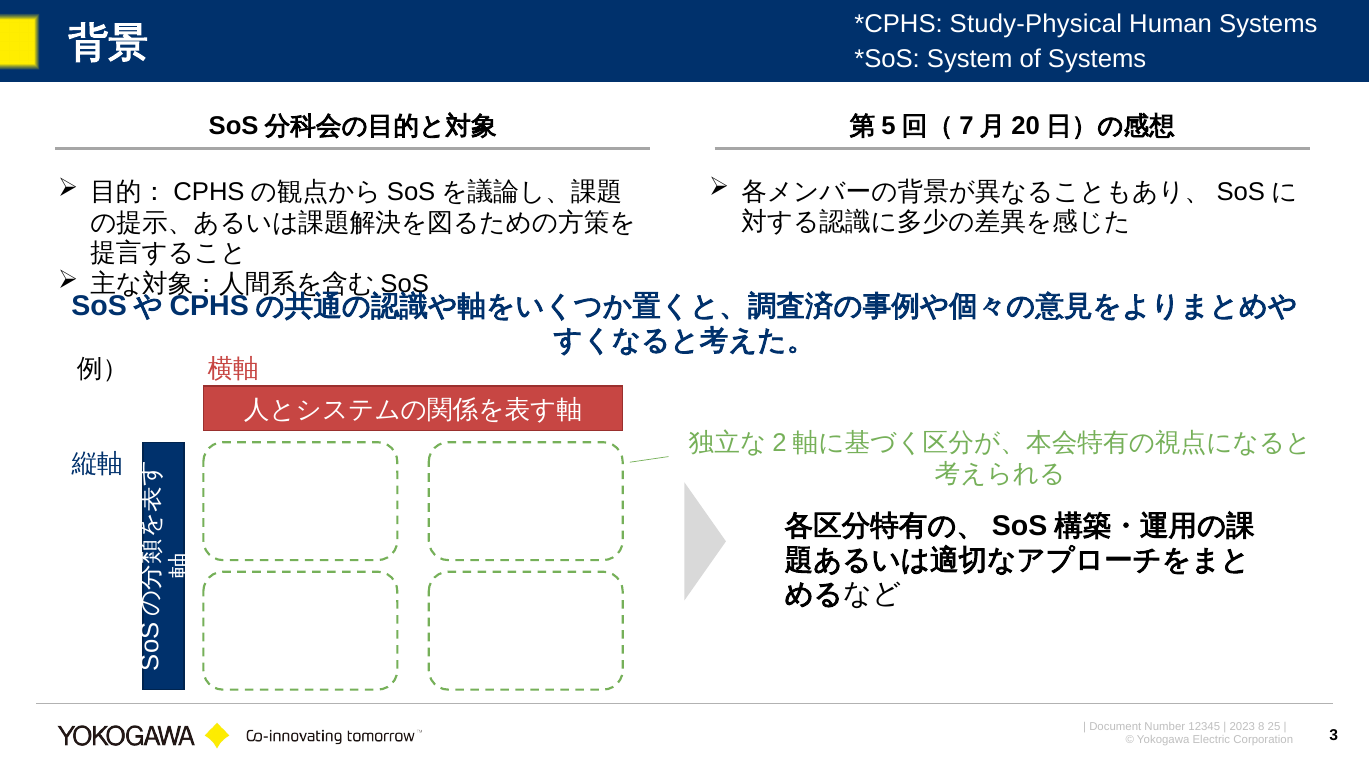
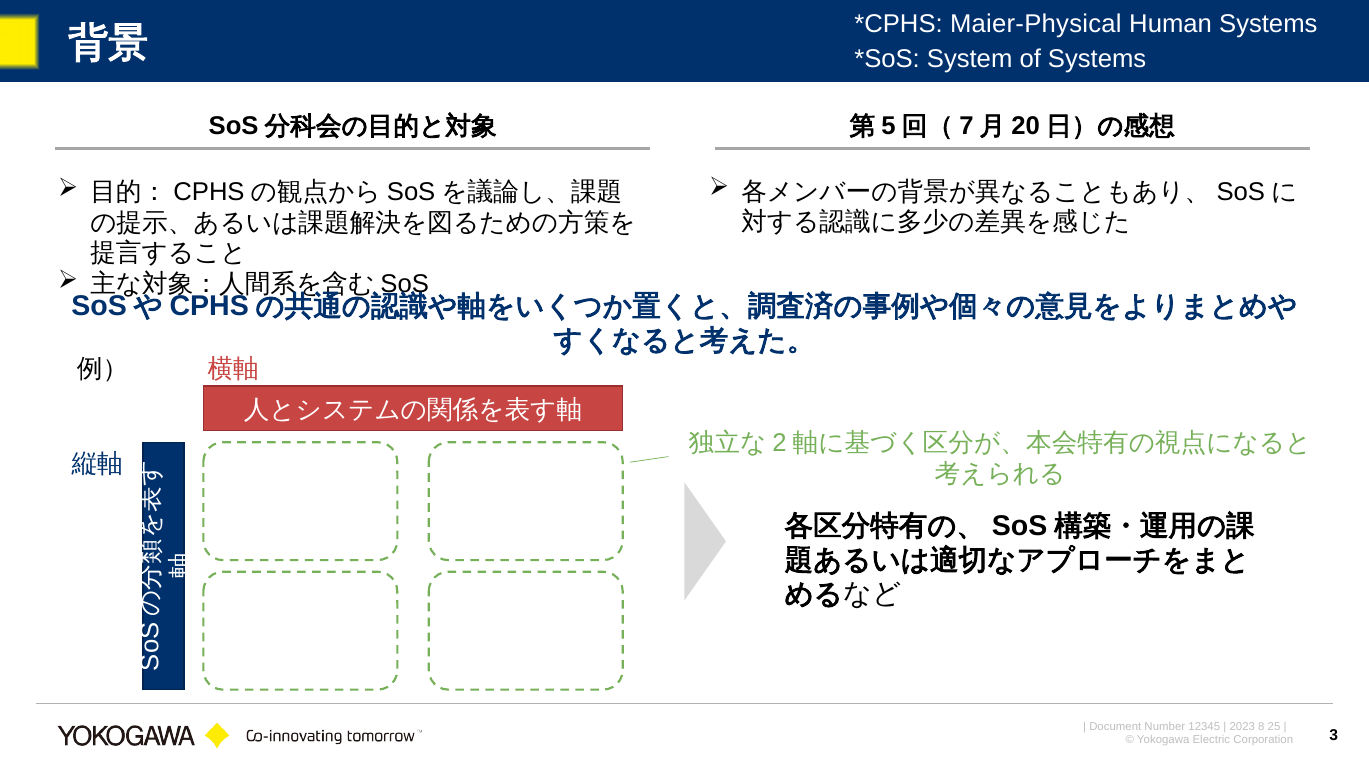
Study-Physical: Study-Physical -> Maier-Physical (1036, 24)
